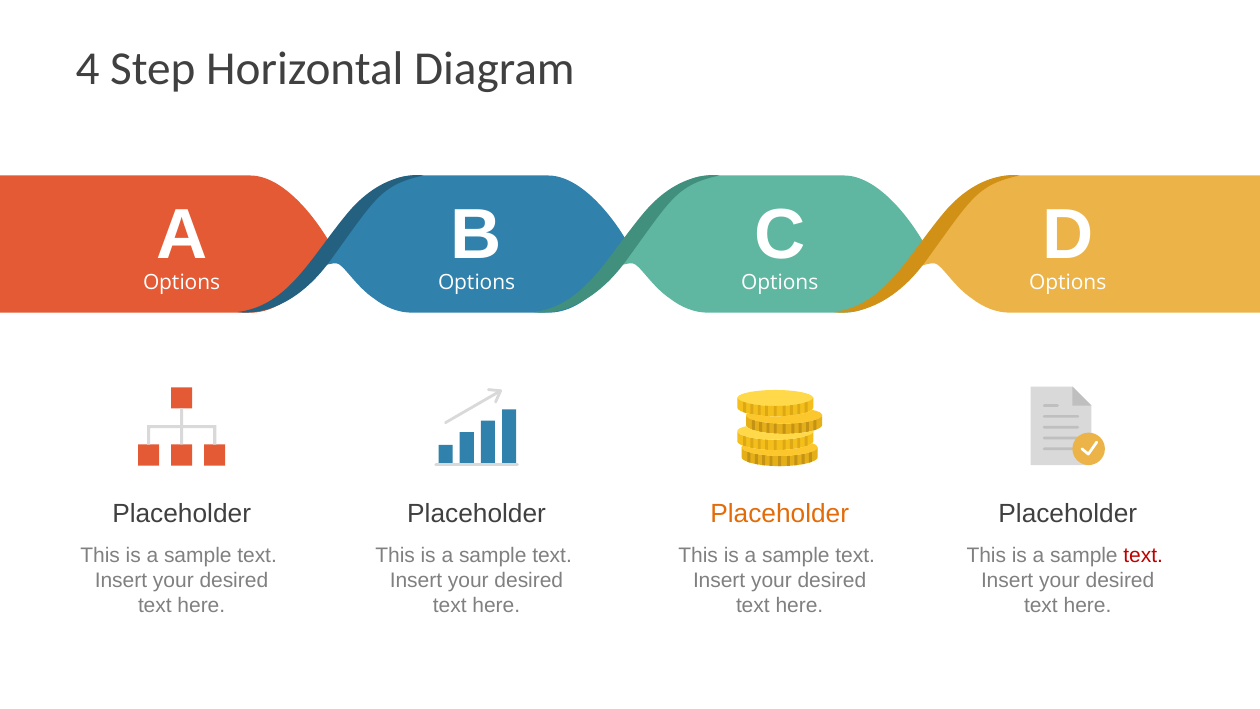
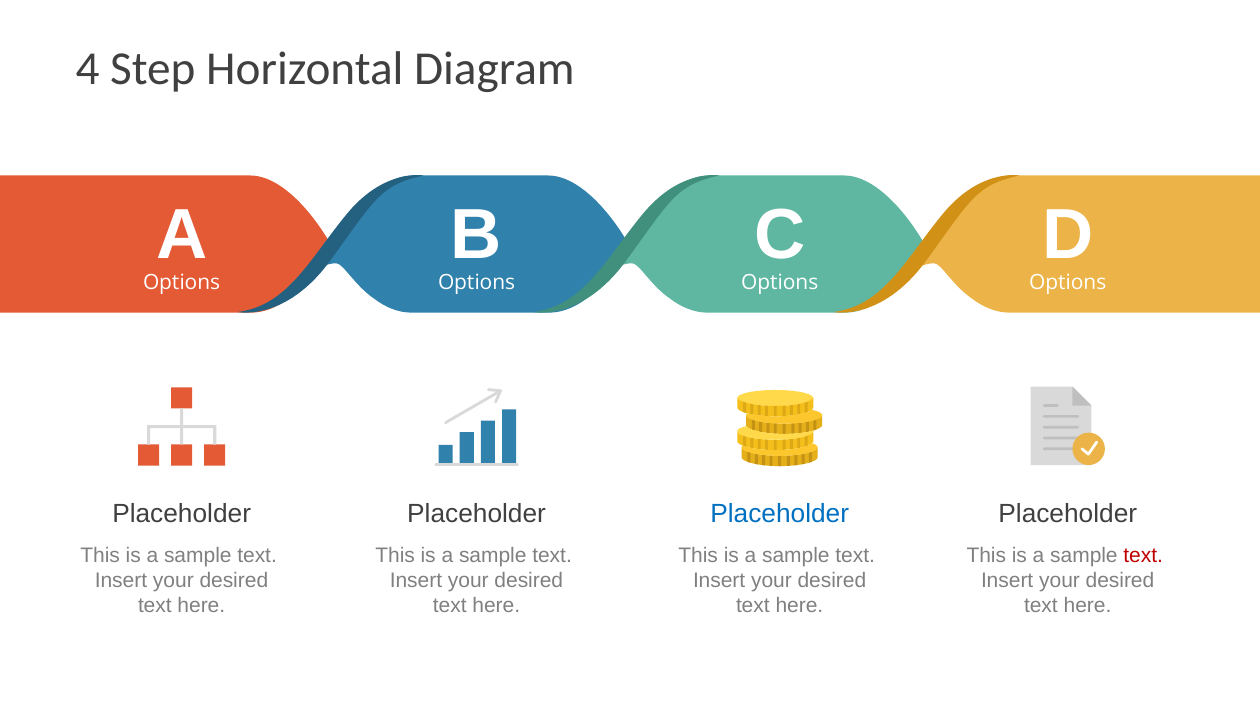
Placeholder colour: orange -> blue (780, 514)
